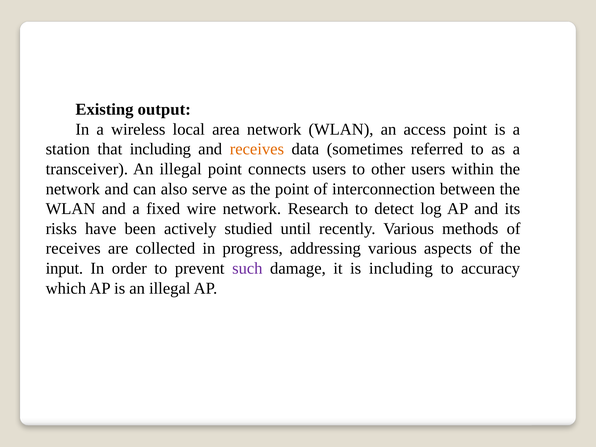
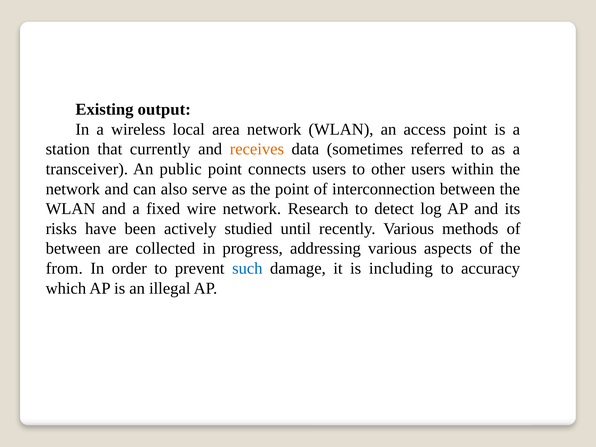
that including: including -> currently (160, 149)
transceiver An illegal: illegal -> public (181, 169)
receives: receives -> between (73, 249)
input: input -> from (64, 268)
such colour: purple -> blue (247, 268)
